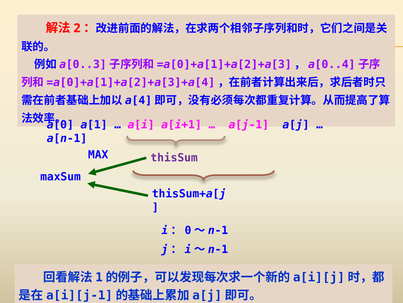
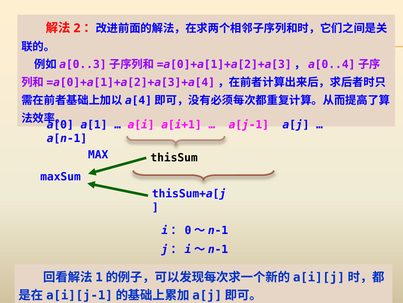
thisSum colour: purple -> black (174, 158)
